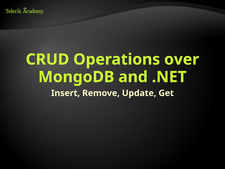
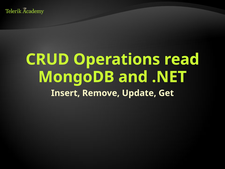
over: over -> read (182, 59)
